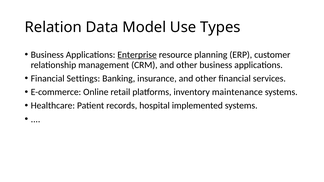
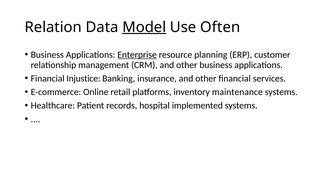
Model underline: none -> present (144, 27)
Types: Types -> Often (220, 27)
Settings: Settings -> Injustice (83, 79)
